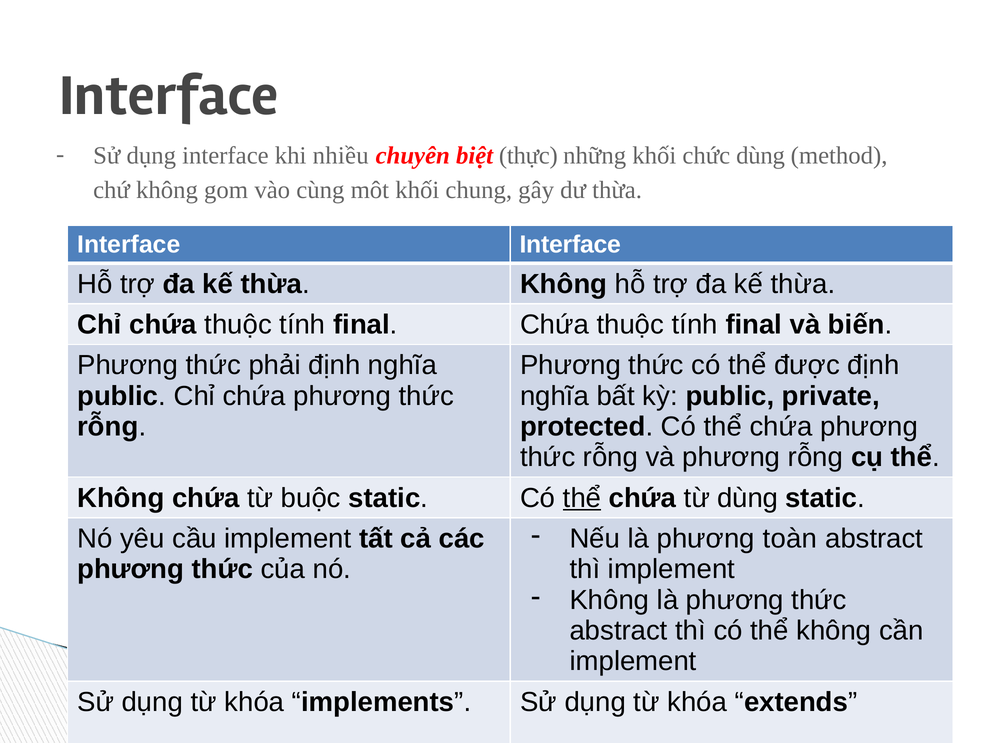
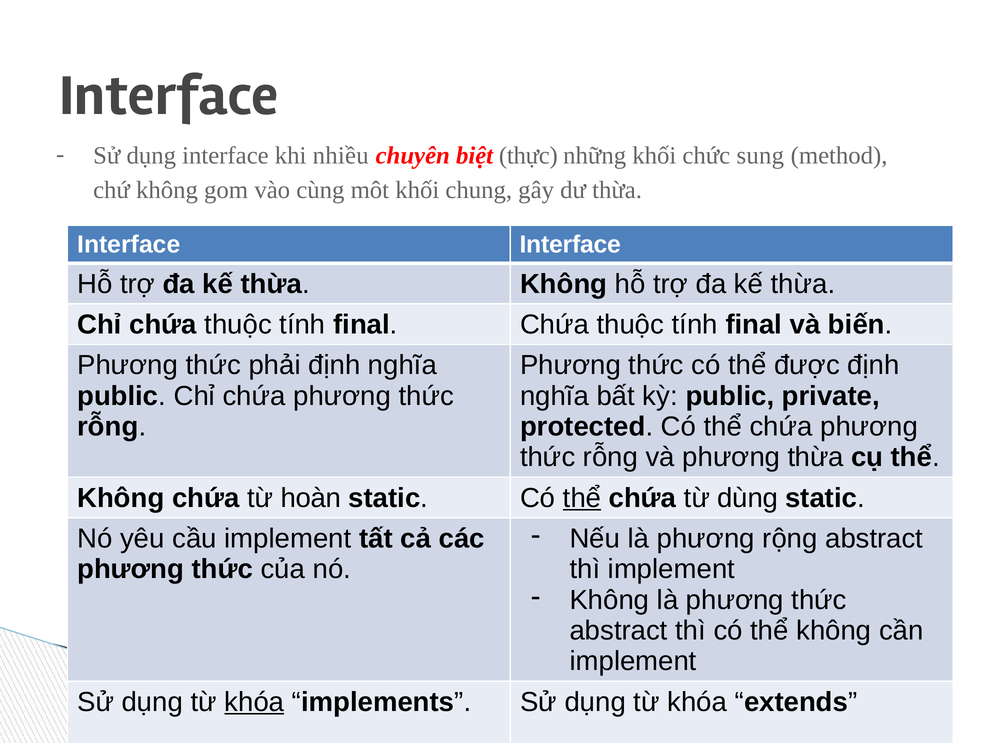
chức dùng: dùng -> sung (760, 156)
phương rỗng: rỗng -> thừa (816, 457)
buộc: buộc -> hoàn (311, 498)
toàn: toàn -> rộng (790, 539)
khóa underline: none -> present (254, 702)
